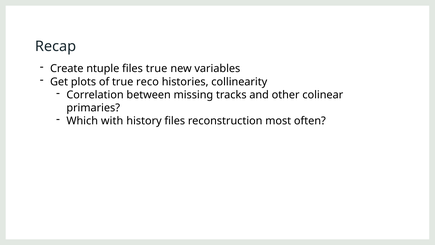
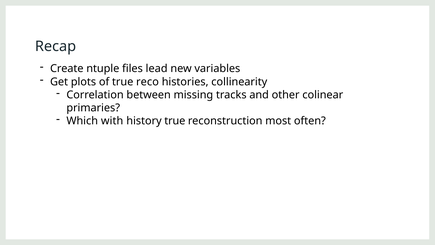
files true: true -> lead (157, 69)
history files: files -> true (175, 121)
